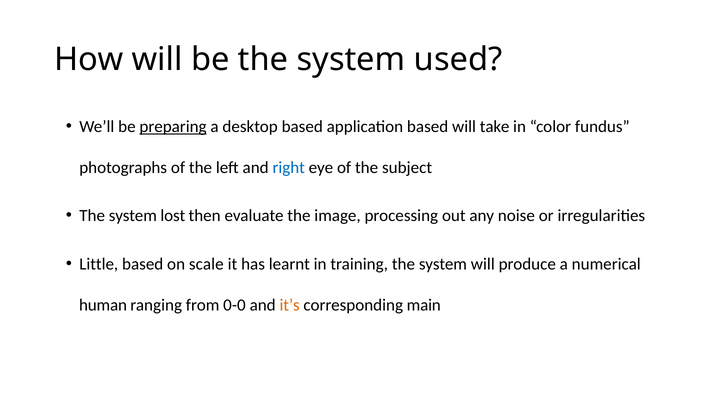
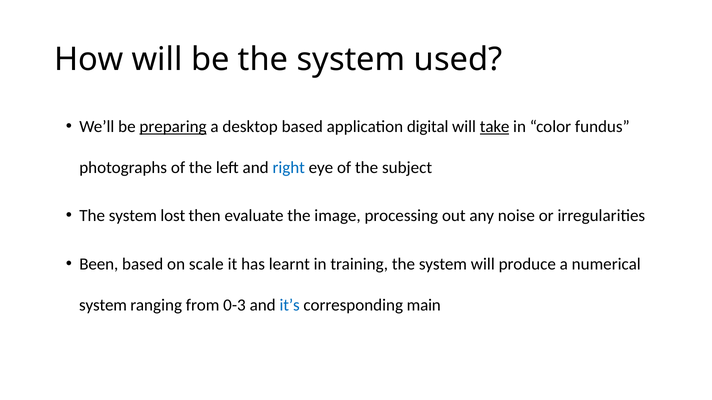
application based: based -> digital (428, 127)
take underline: none -> present (495, 127)
Little: Little -> Been (99, 264)
human: human -> system (103, 305)
0-0: 0-0 -> 0-3 (234, 305)
it’s colour: orange -> blue (290, 305)
